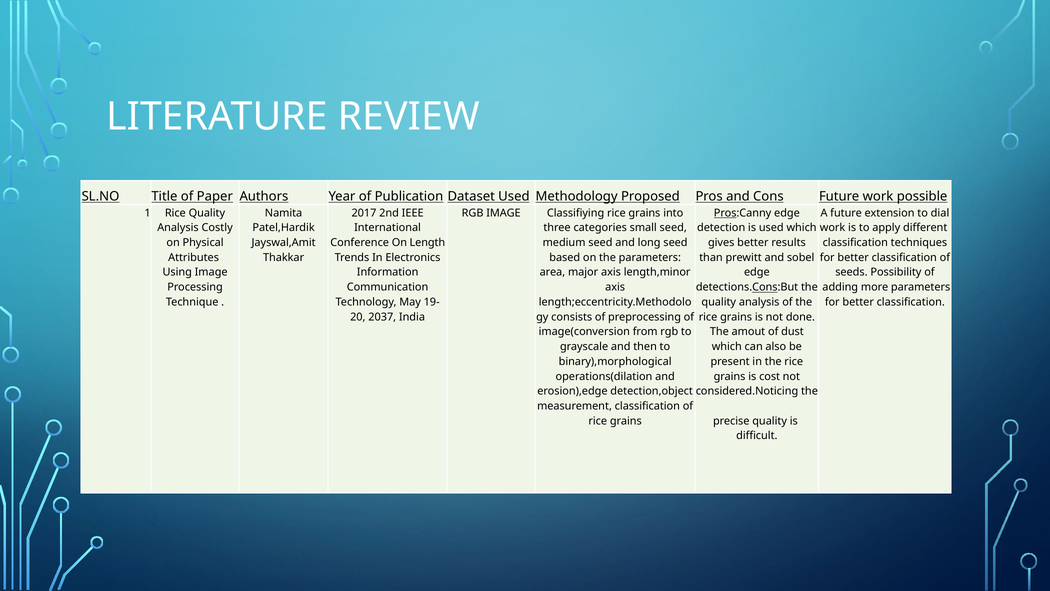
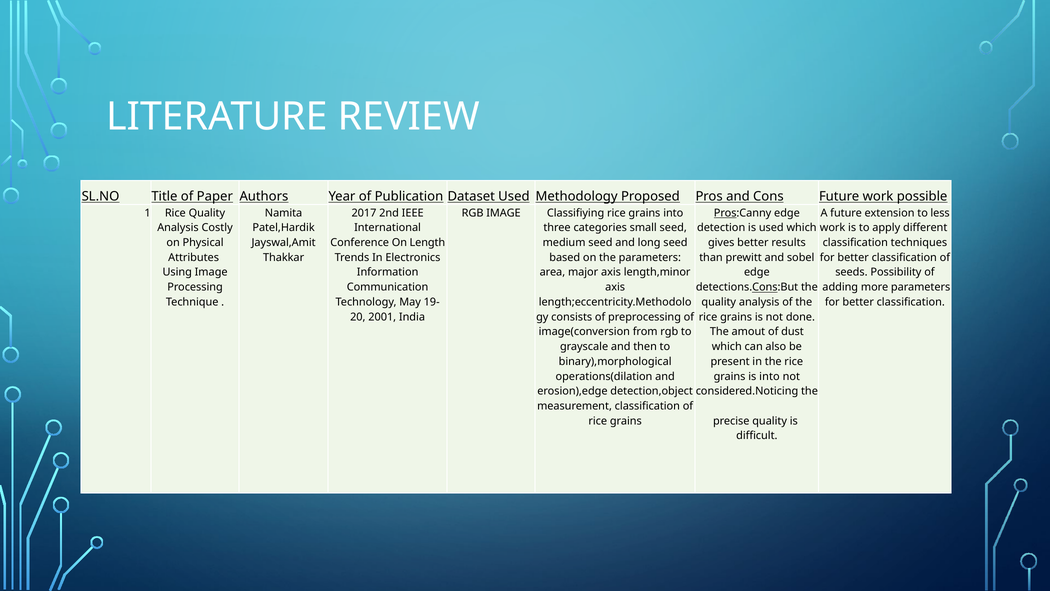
dial: dial -> less (940, 213)
2037: 2037 -> 2001 (382, 317)
is cost: cost -> into (769, 376)
